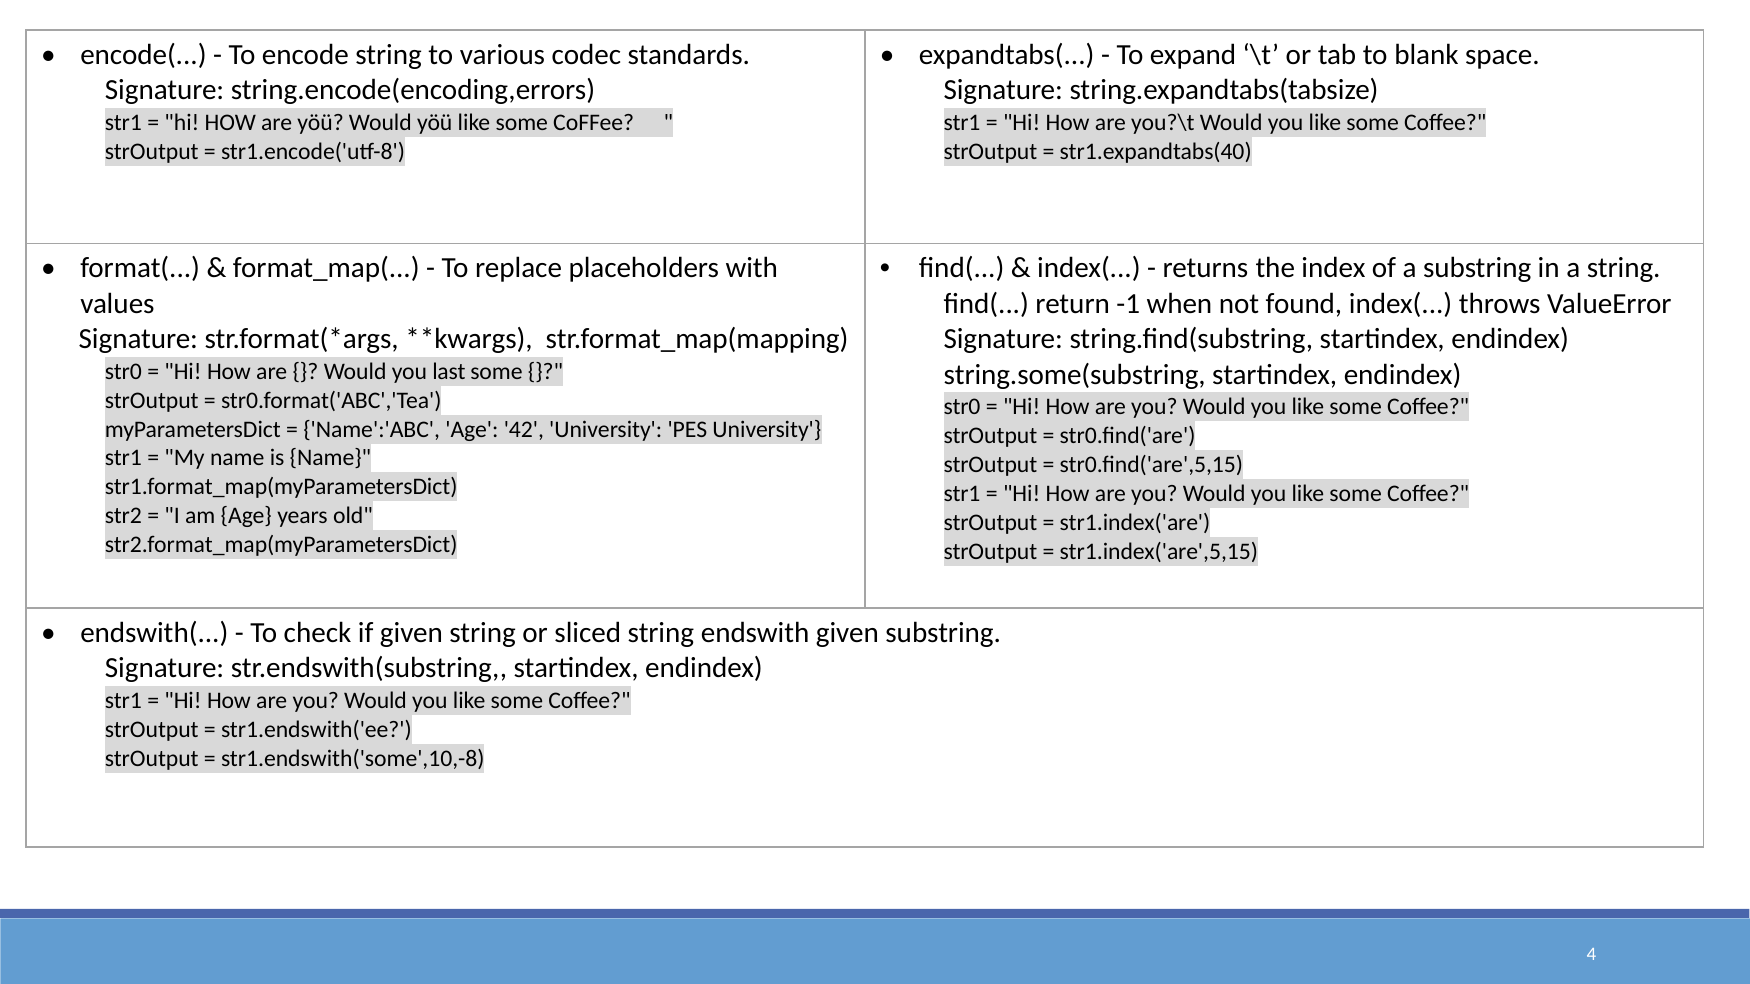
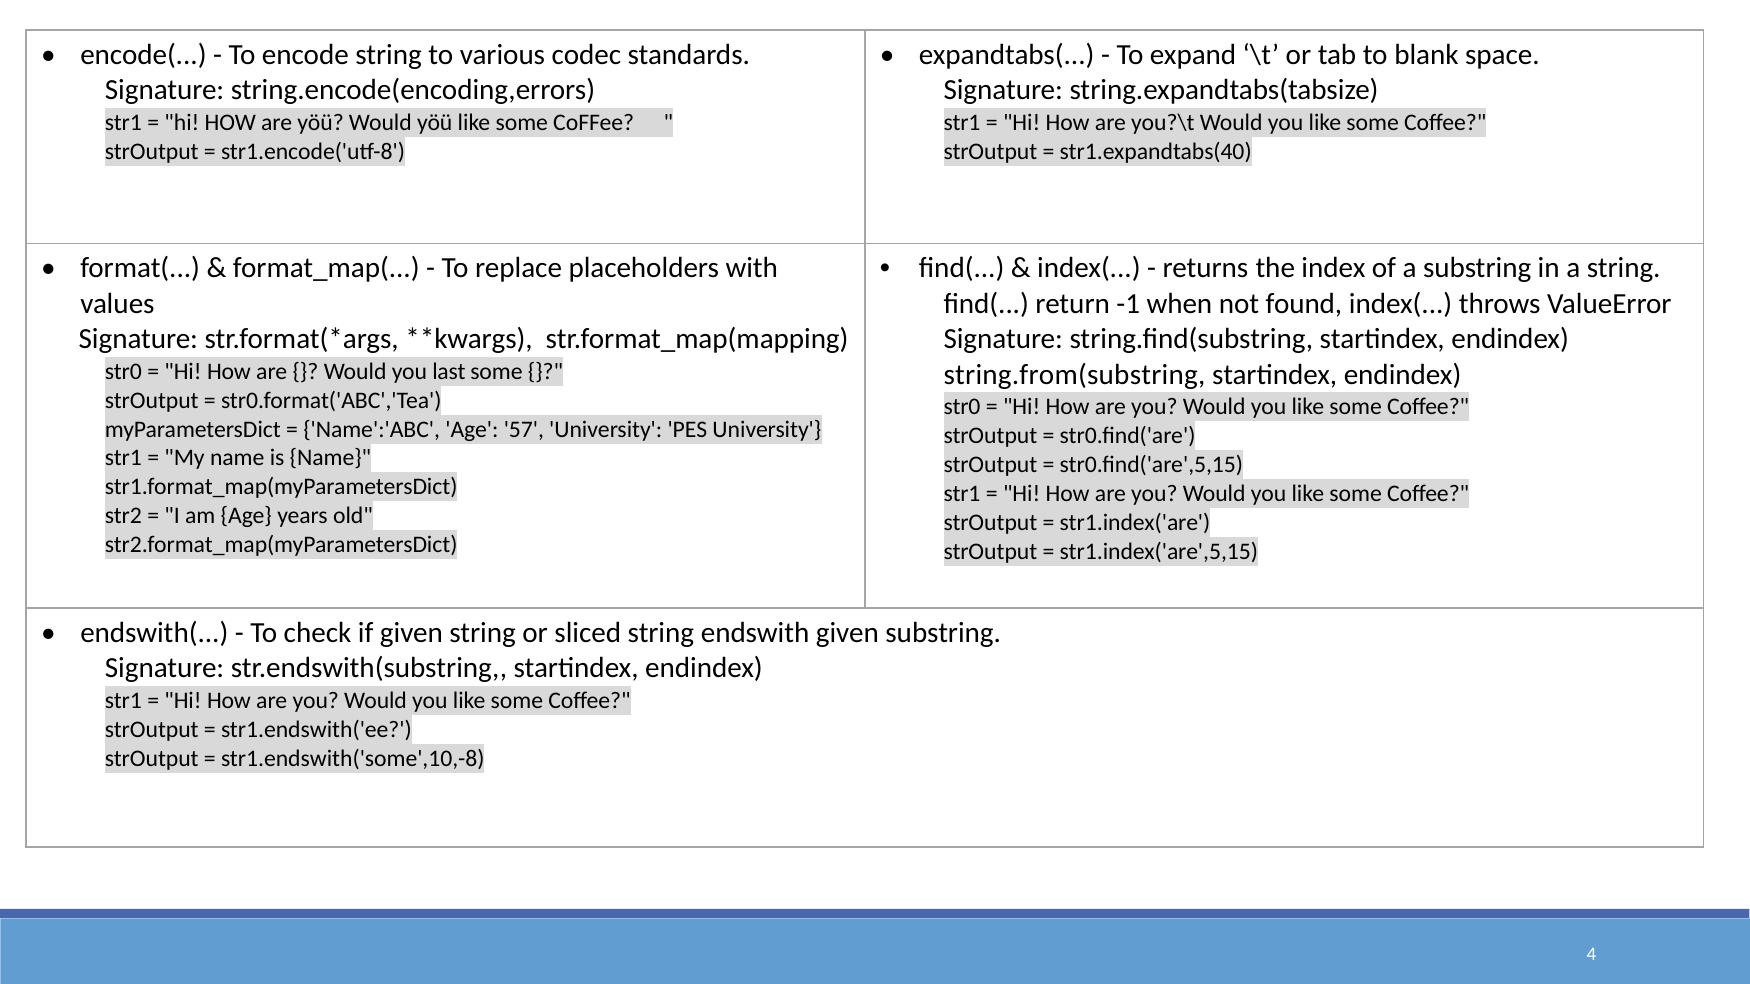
string.some(substring: string.some(substring -> string.from(substring (1074, 375)
42: 42 -> 57 (524, 429)
